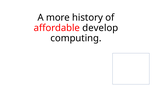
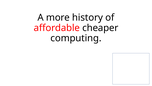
develop: develop -> cheaper (100, 28)
